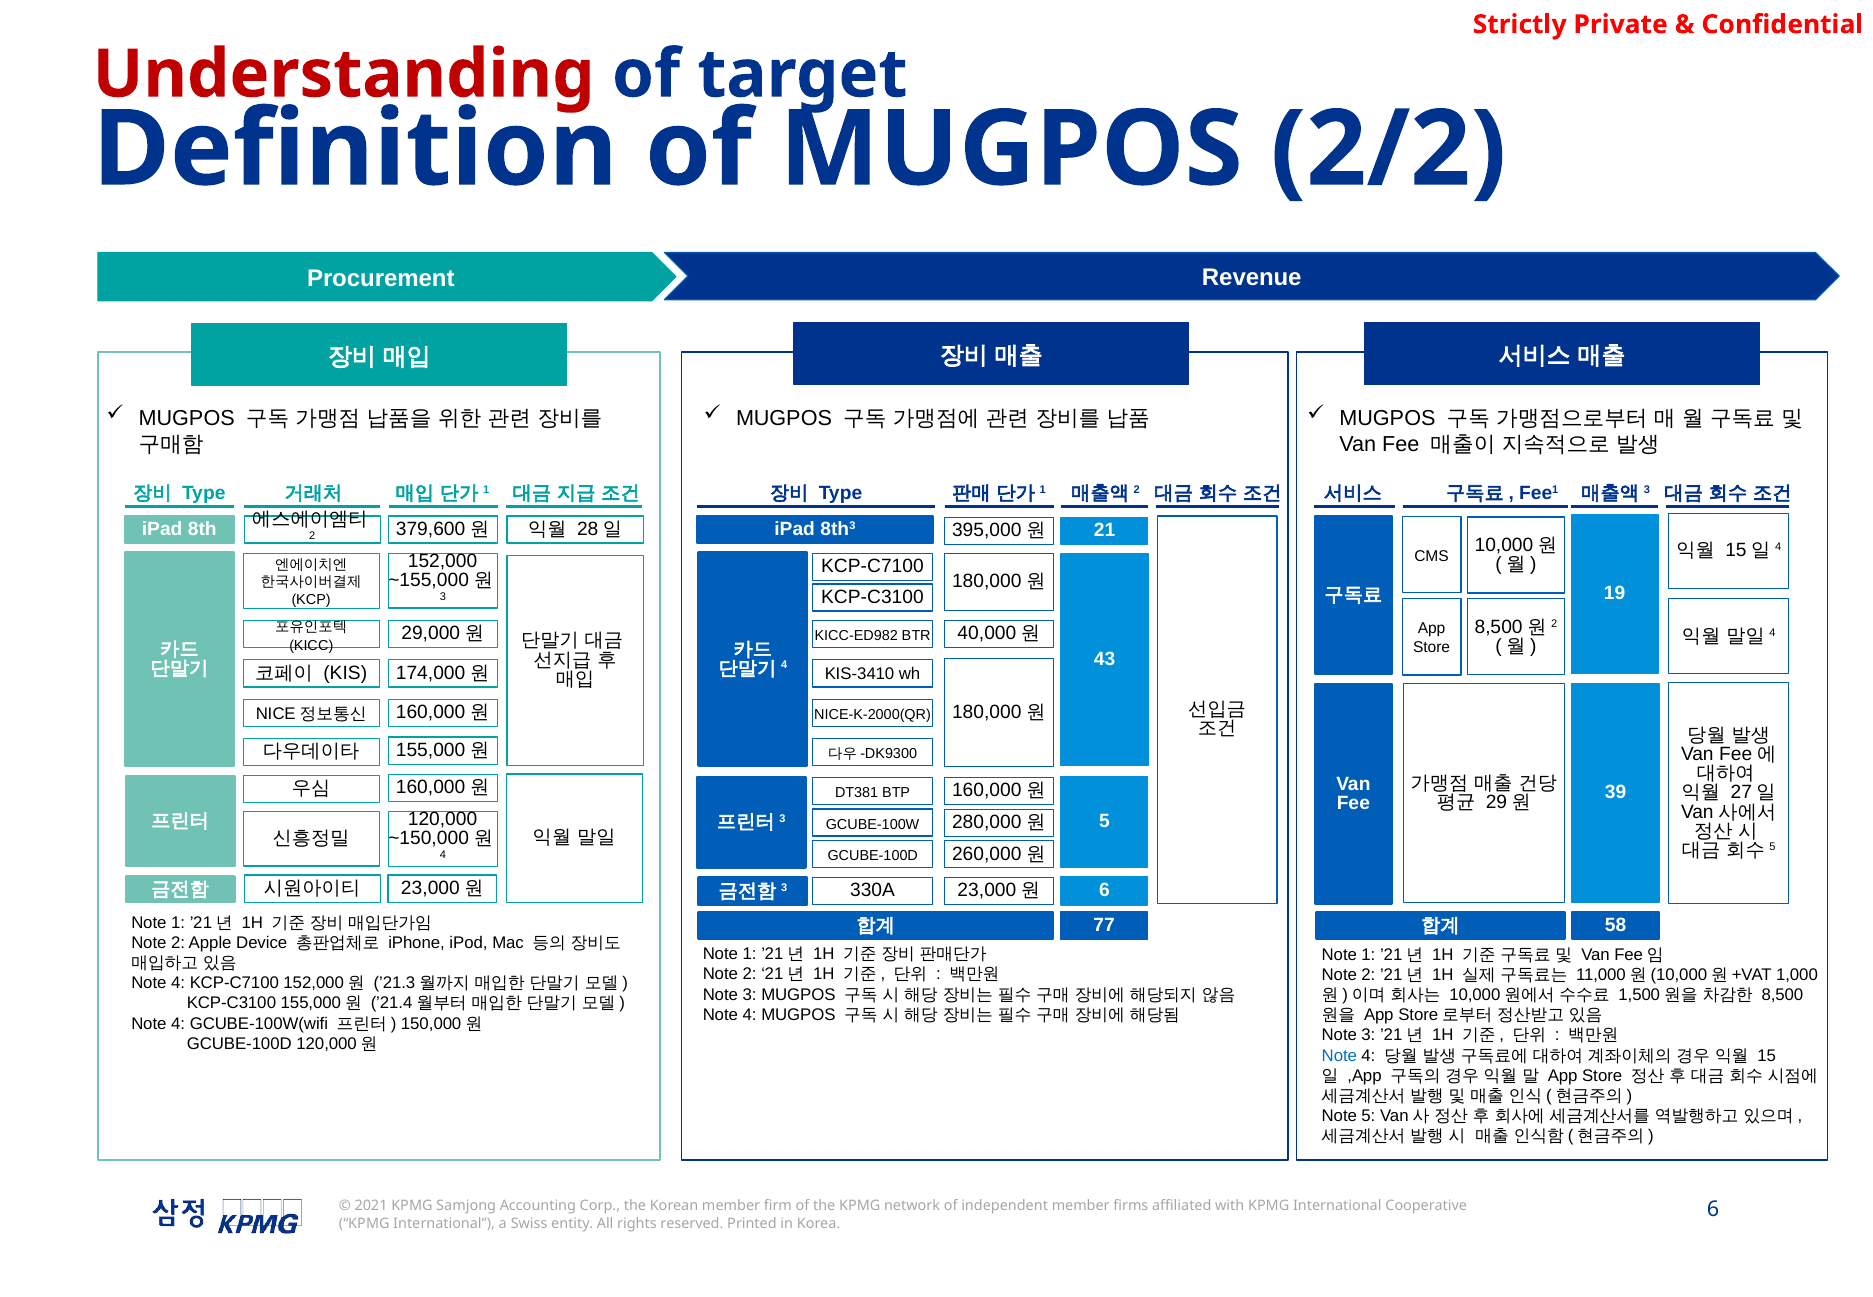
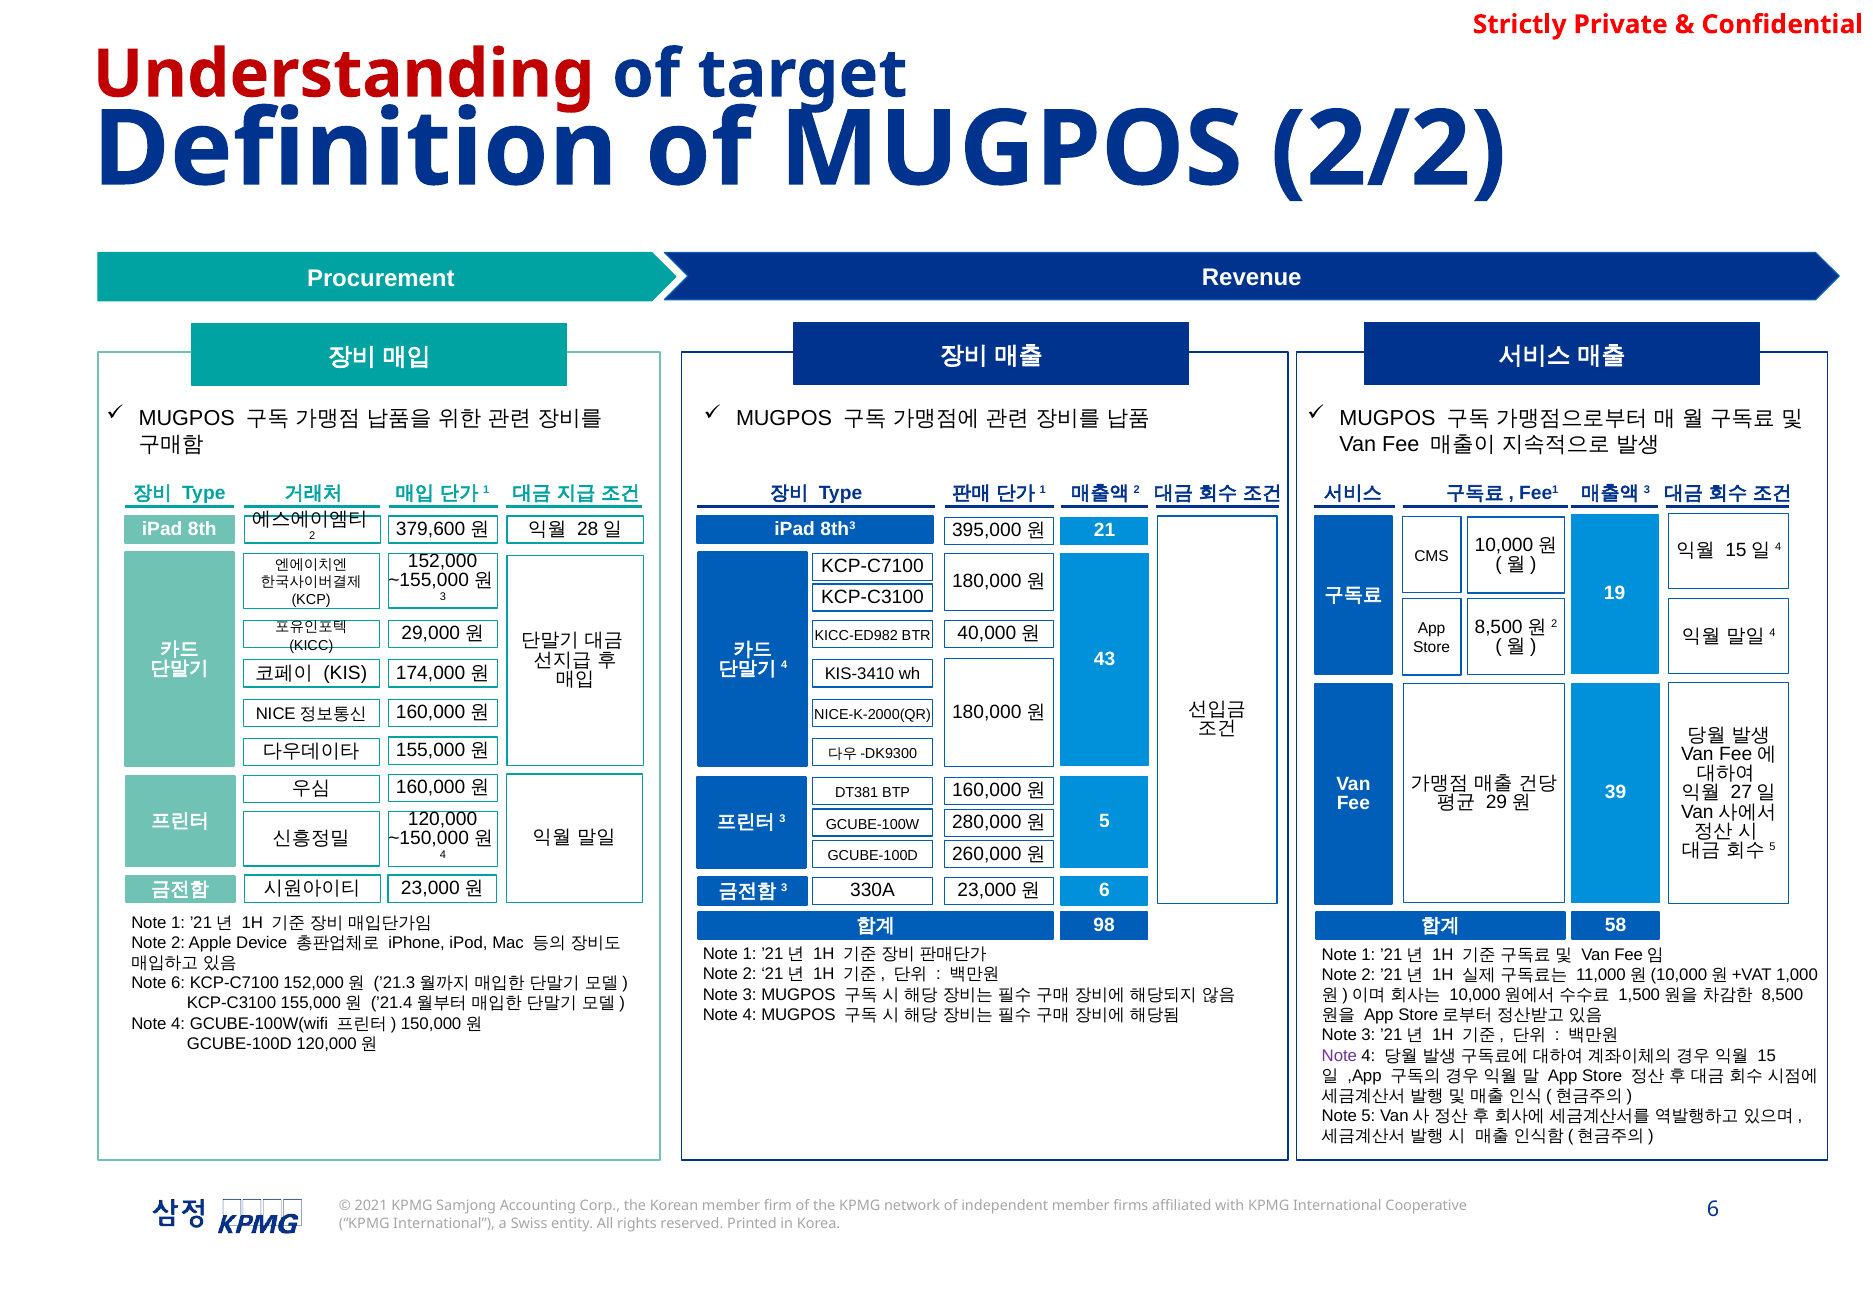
77: 77 -> 98 (1104, 925)
4: 4 -> 6 (178, 983)
Note colour: blue -> purple (1339, 1055)
